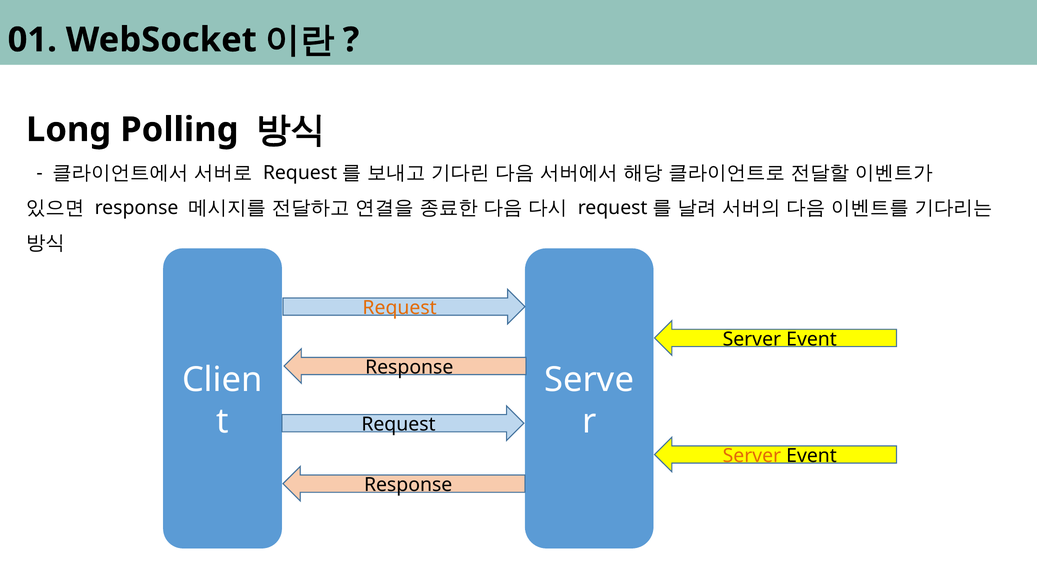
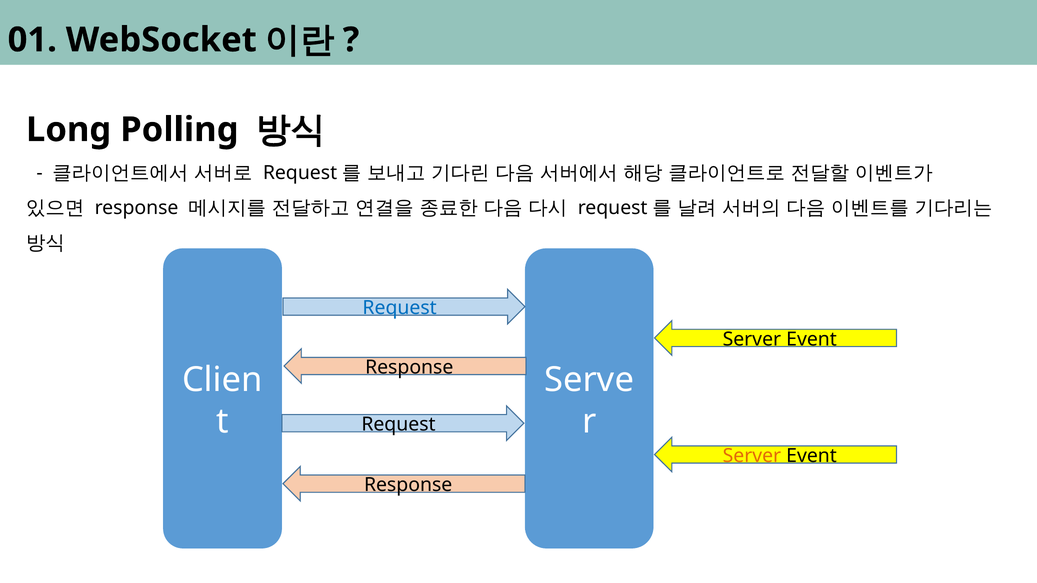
Request colour: orange -> blue (400, 308)
